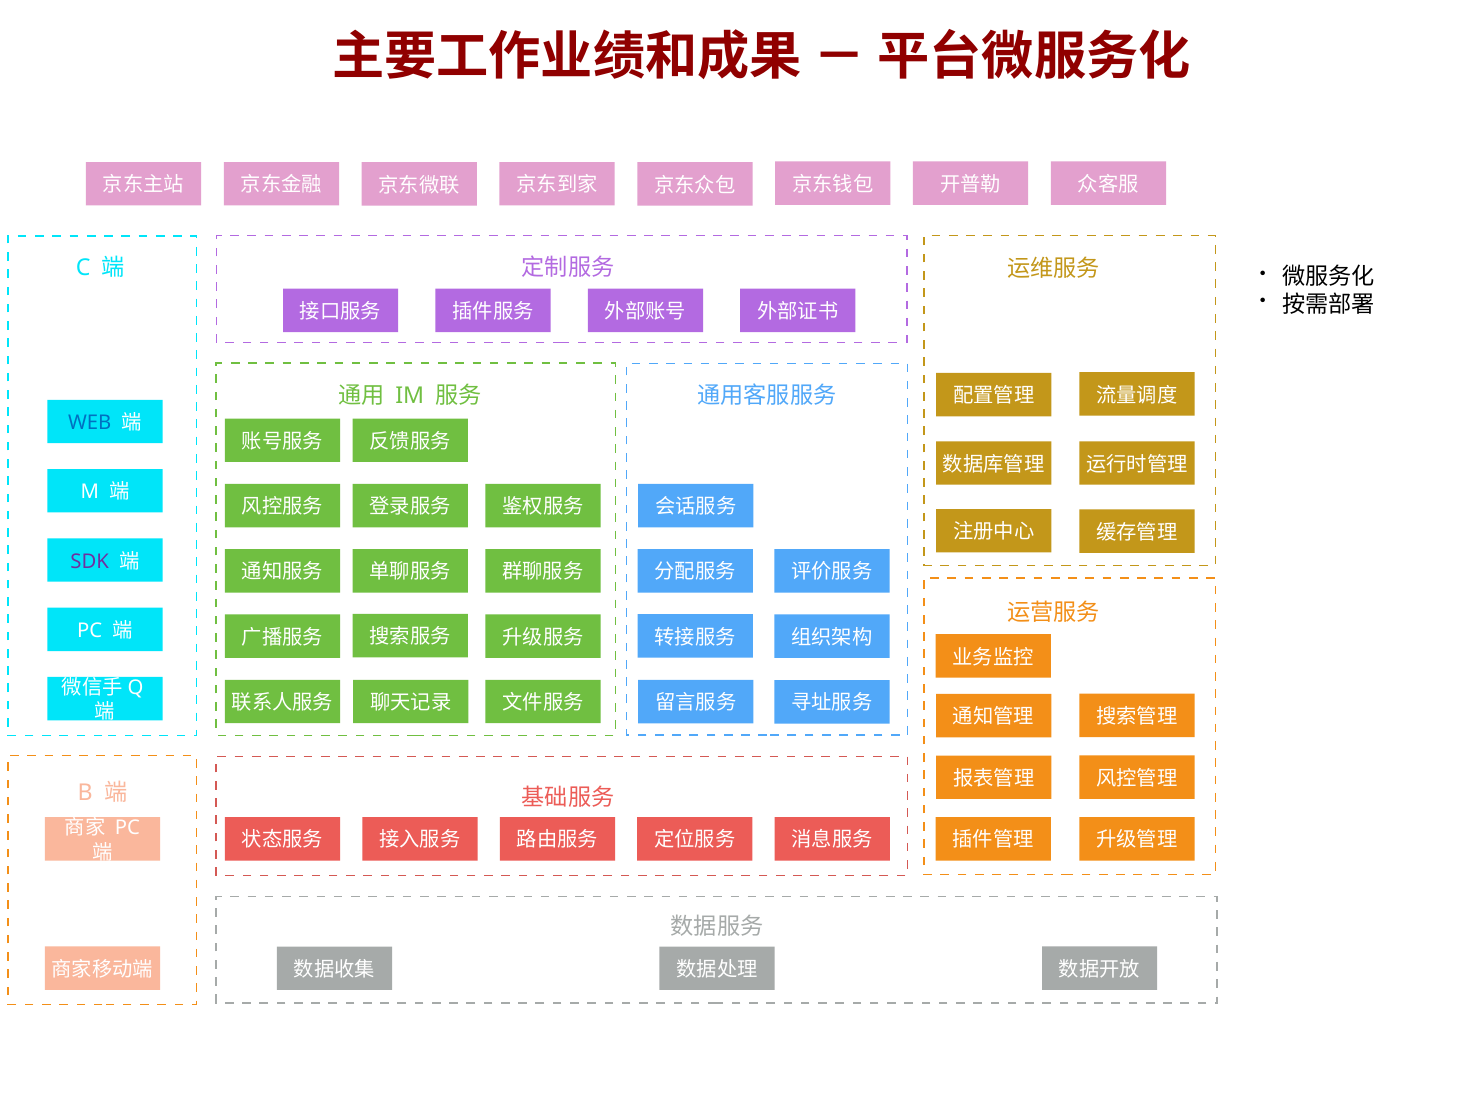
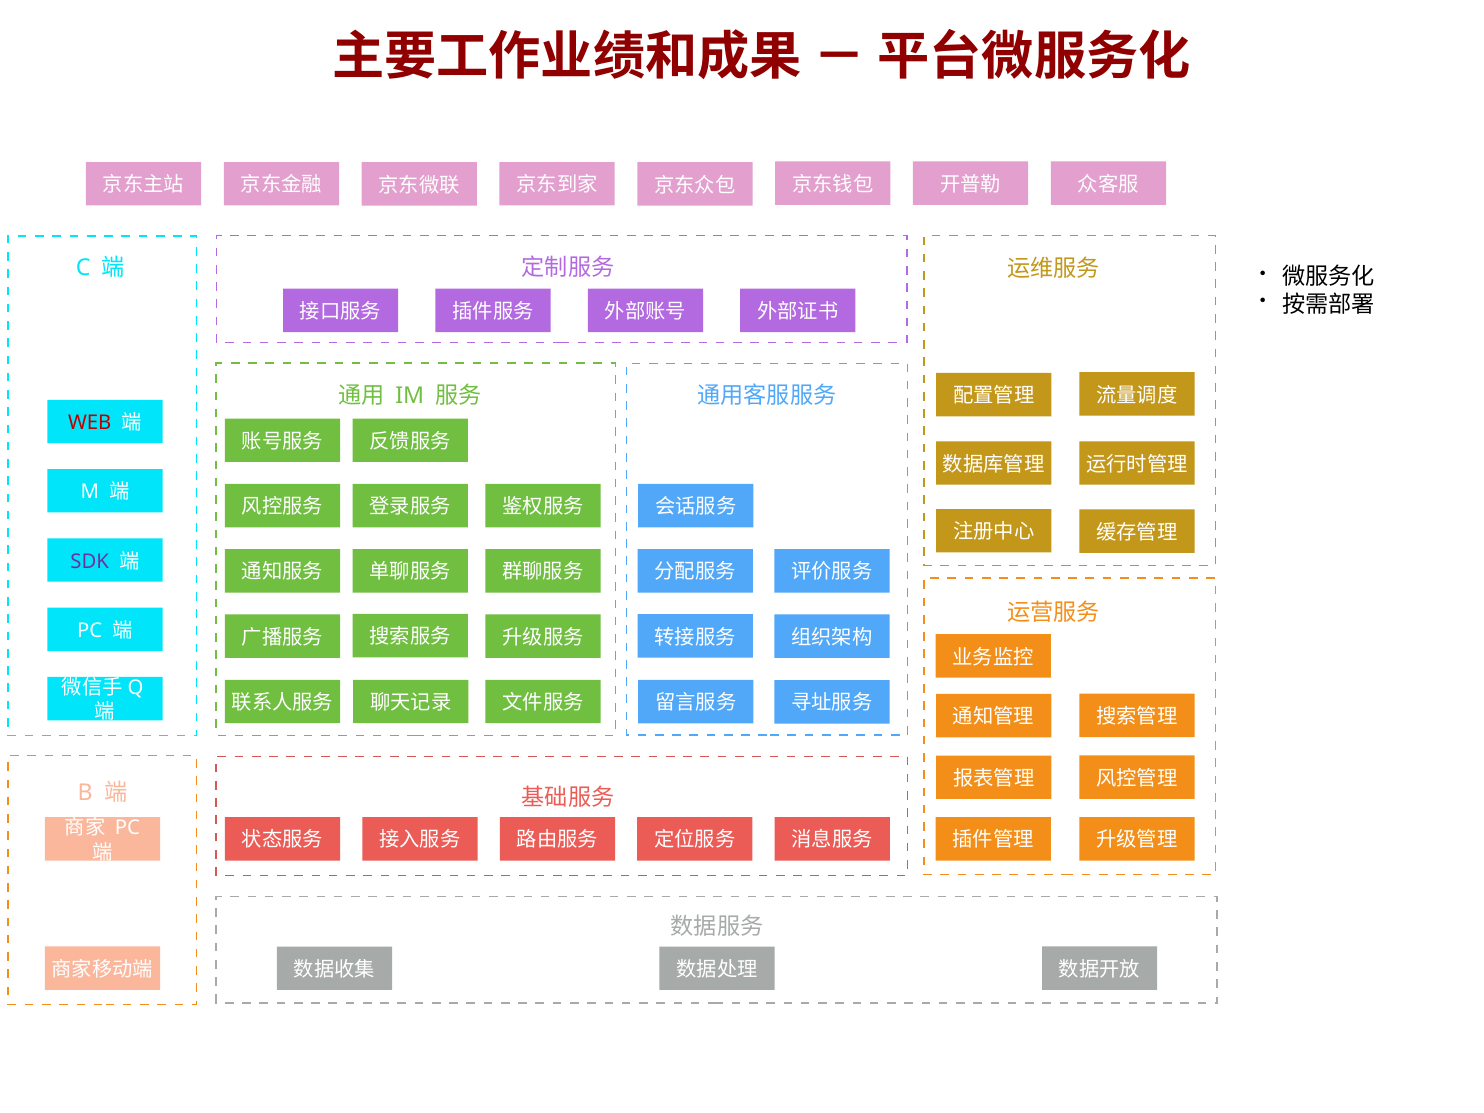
WEB colour: blue -> red (90, 423)
